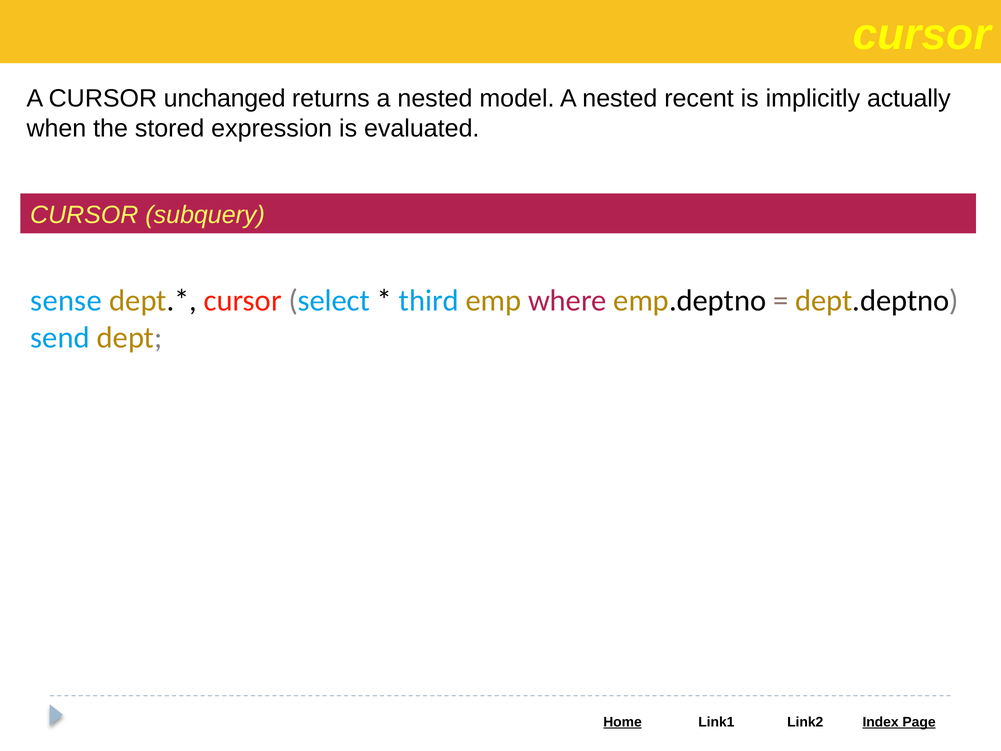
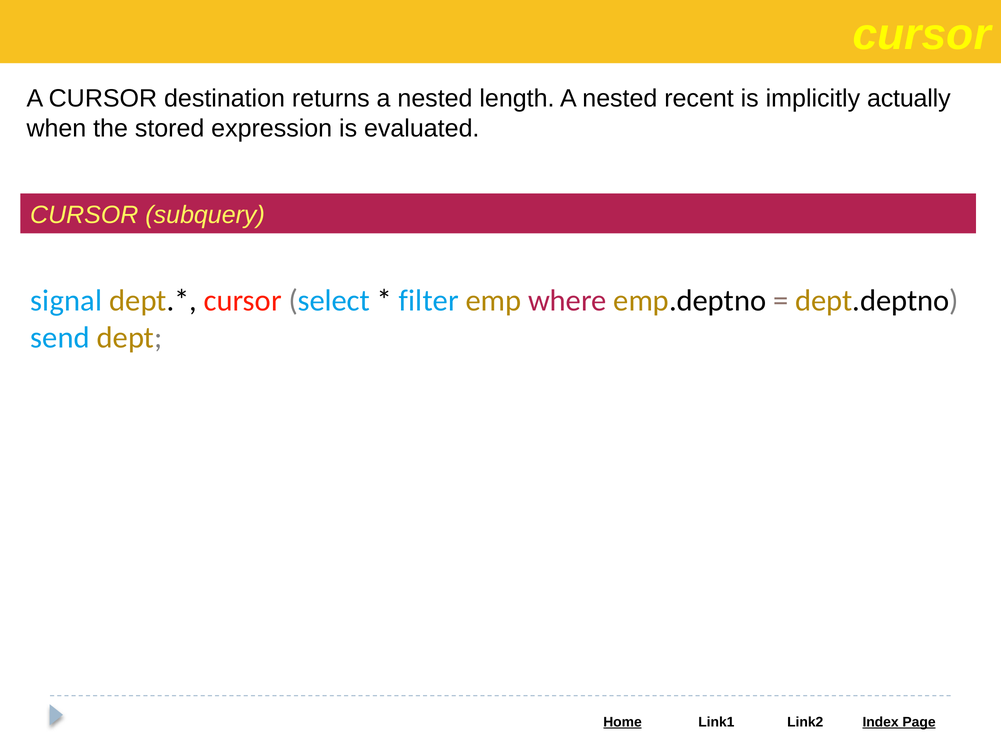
unchanged: unchanged -> destination (225, 99)
model: model -> length (517, 99)
sense: sense -> signal (66, 301)
third: third -> filter (429, 301)
